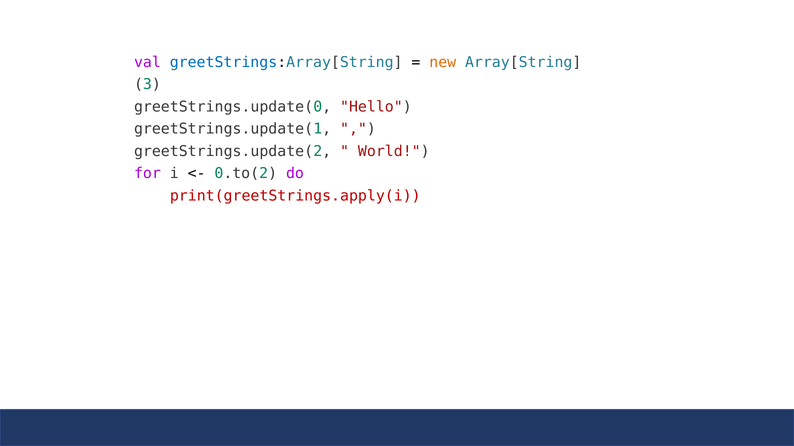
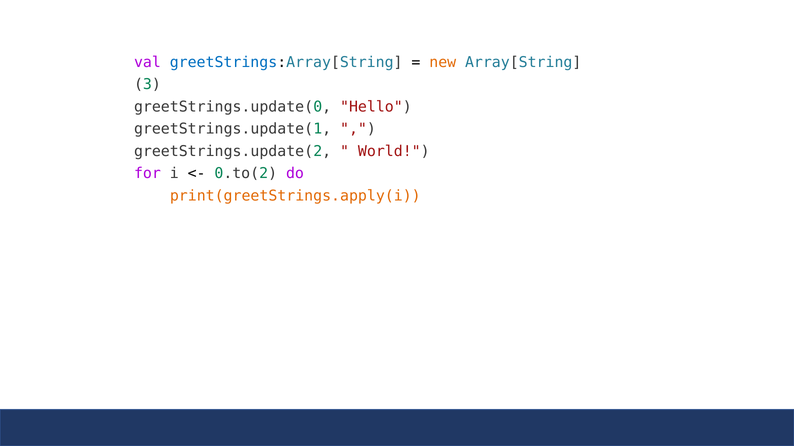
print(greetStrings.apply(i colour: red -> orange (295, 196)
